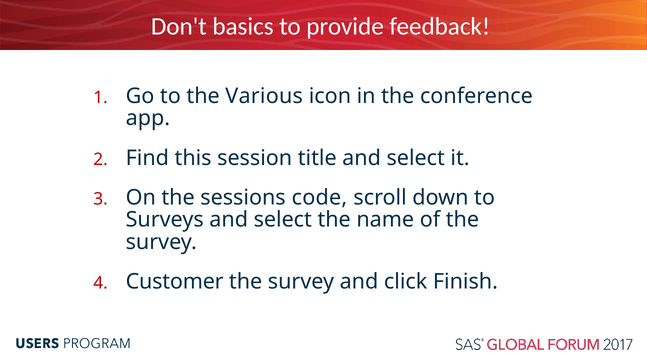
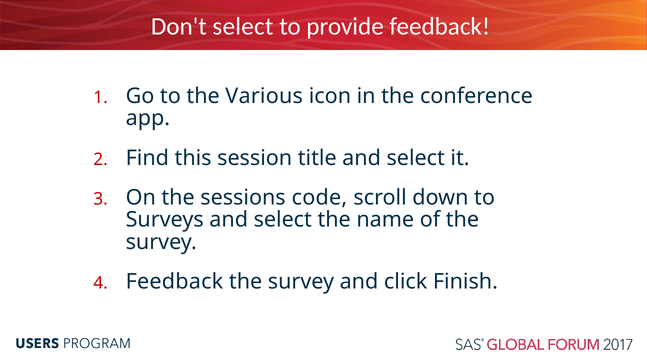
Don't basics: basics -> select (243, 26)
Customer: Customer -> Feedback (174, 282)
